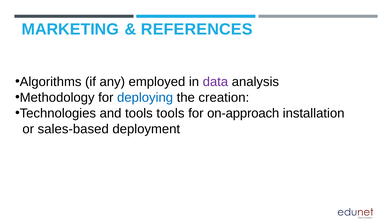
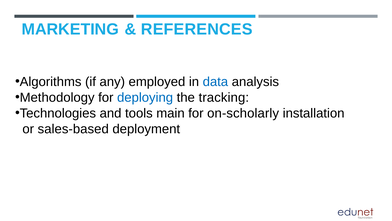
data colour: purple -> blue (215, 82)
creation: creation -> tracking (224, 97)
tools tools: tools -> main (170, 113)
on-approach: on-approach -> on-scholarly (243, 113)
